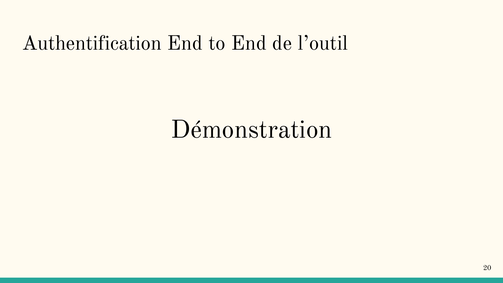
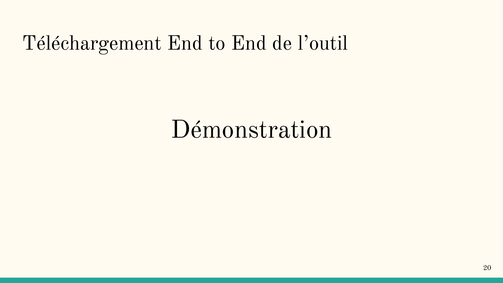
Authentification: Authentification -> Téléchargement (92, 43)
